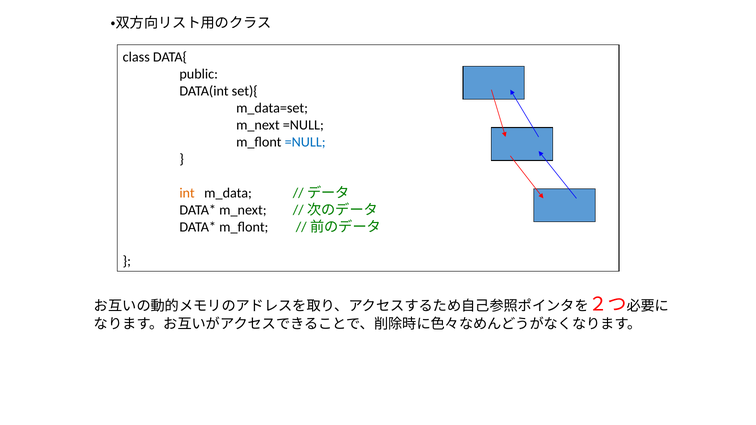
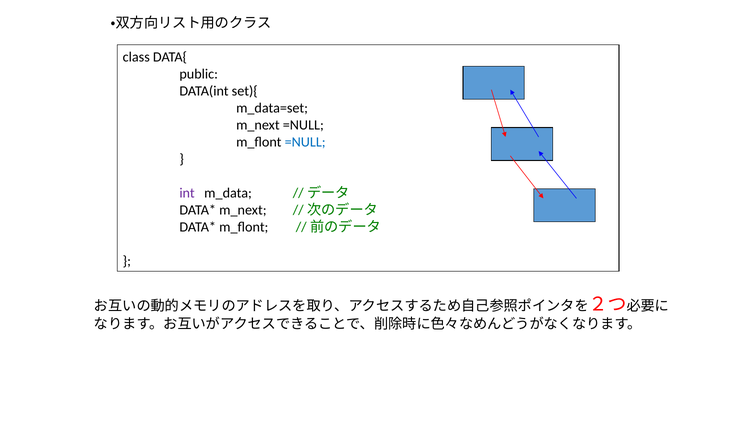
int colour: orange -> purple (187, 193)
